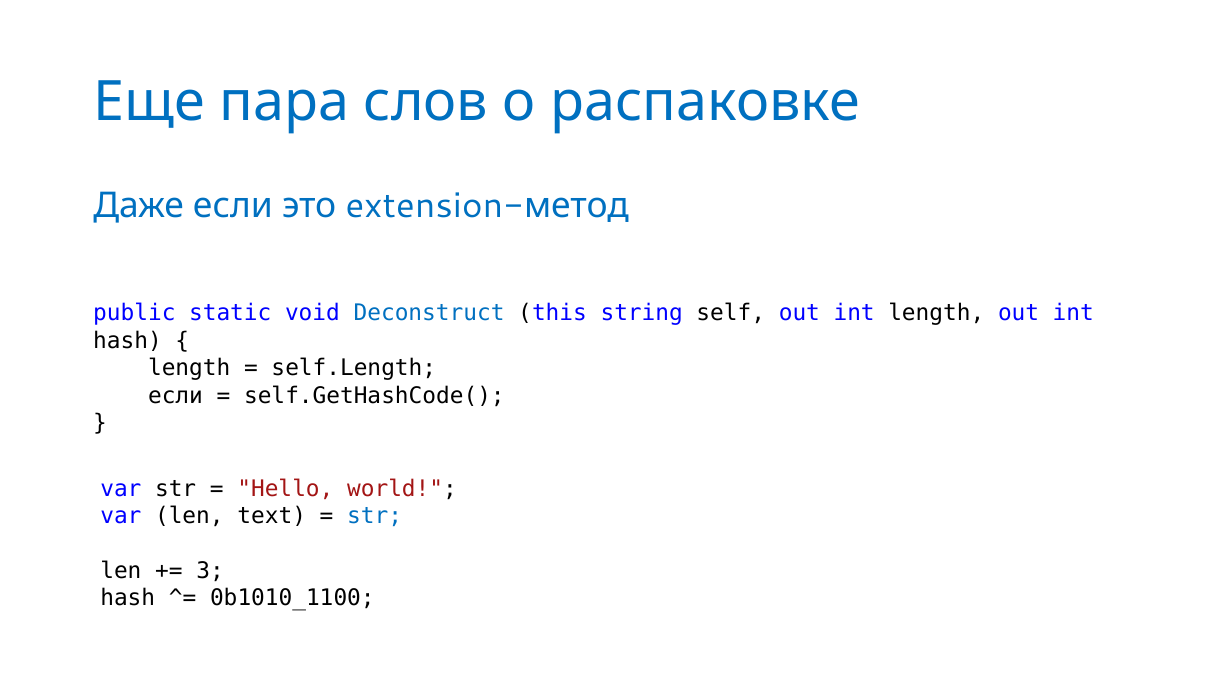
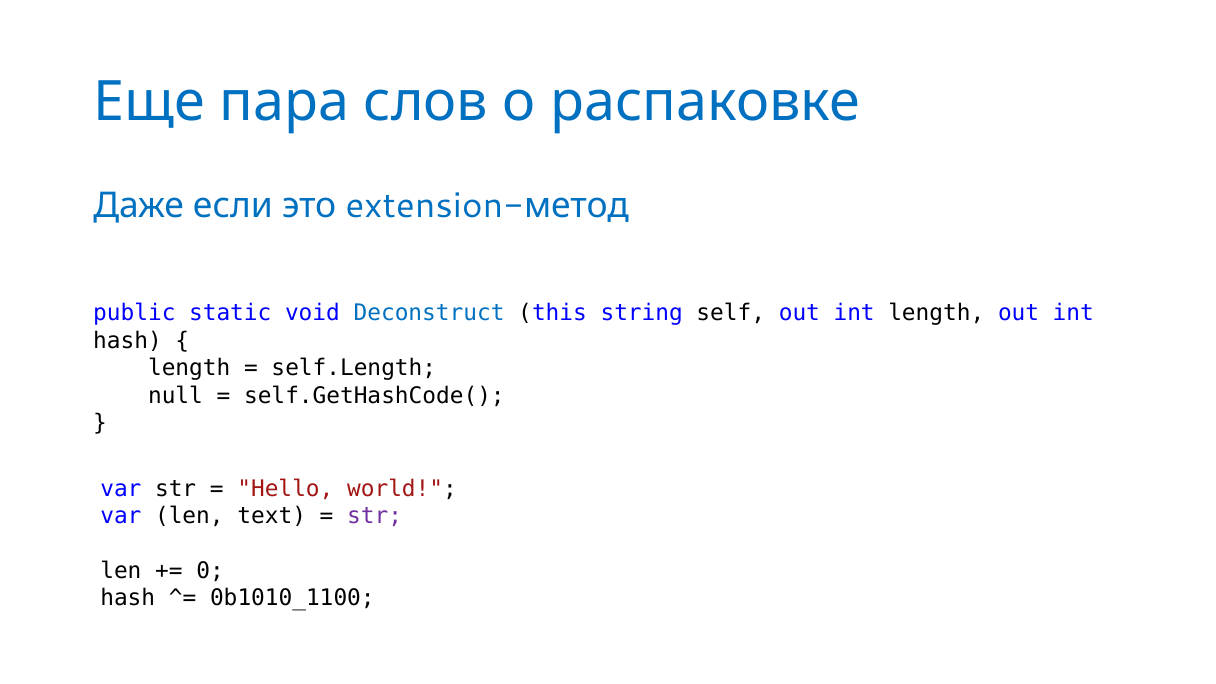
если: если -> null (176, 396)
str colour: blue -> purple (375, 516)
3: 3 -> 0 (210, 571)
